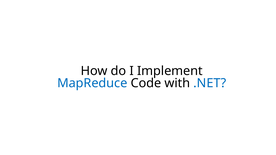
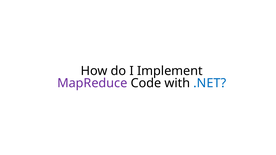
MapReduce colour: blue -> purple (92, 83)
